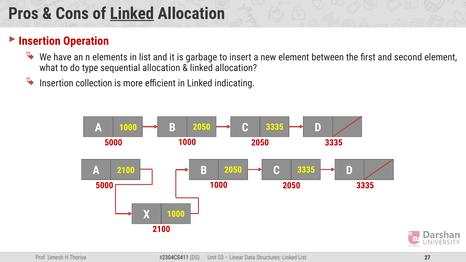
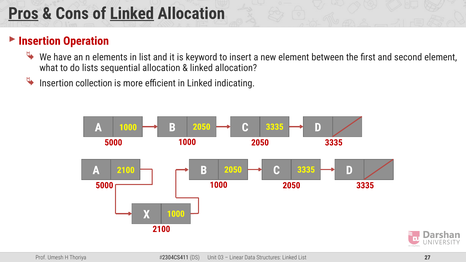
Pros underline: none -> present (23, 13)
garbage: garbage -> keyword (201, 57)
type: type -> lists (90, 68)
